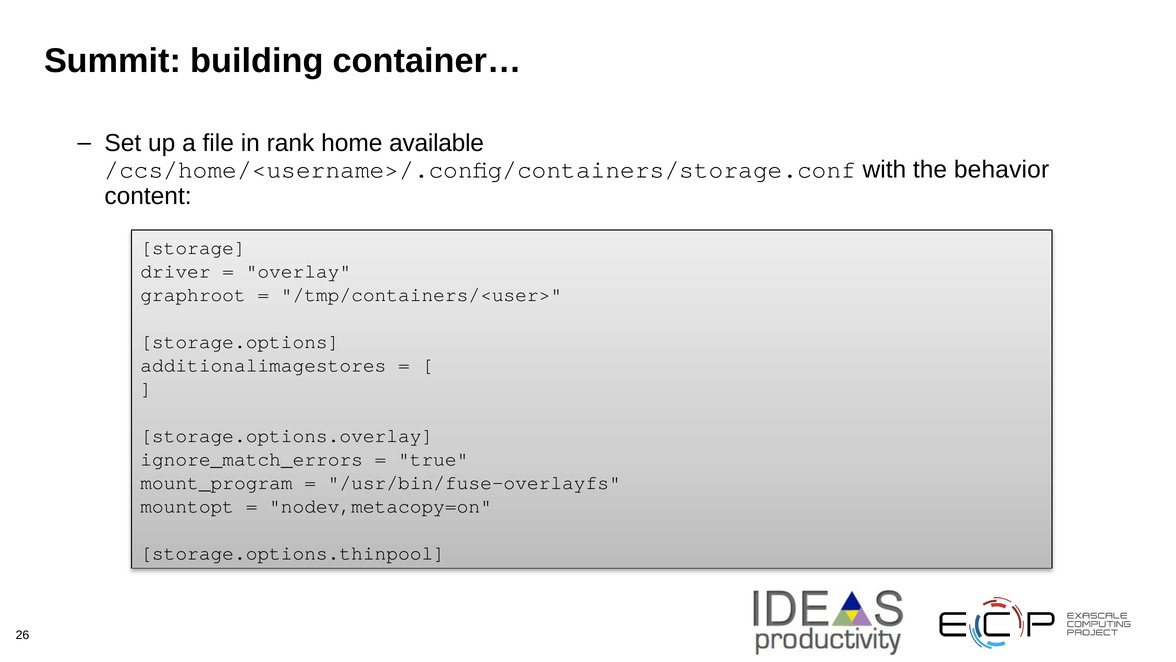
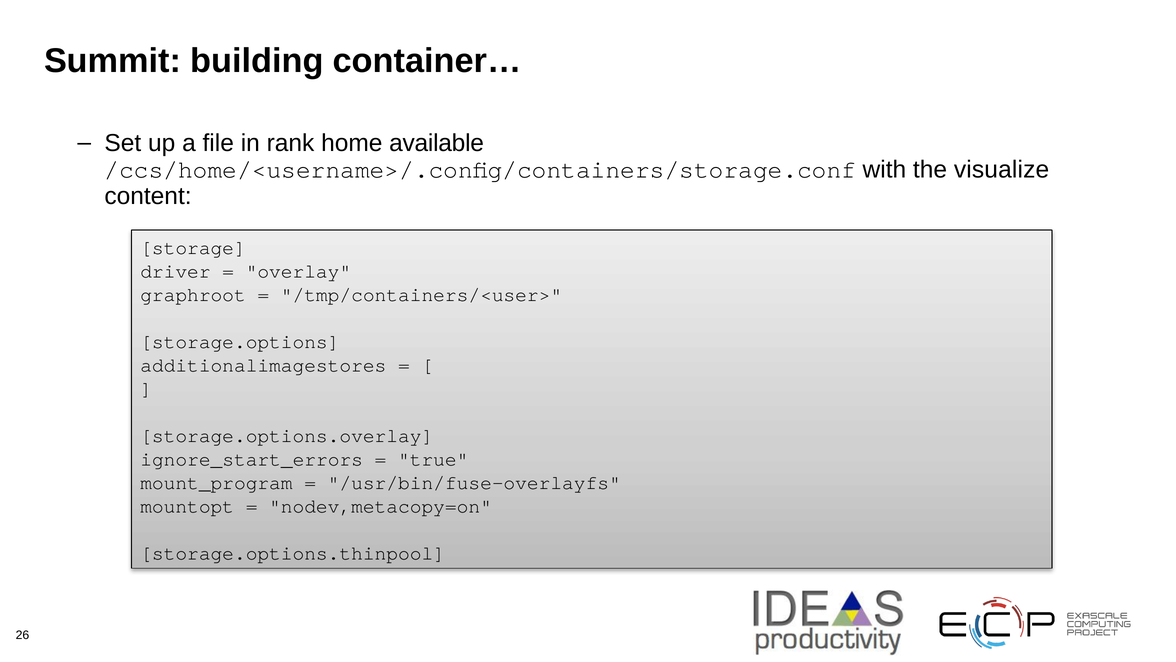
behavior: behavior -> visualize (1002, 169)
ignore_match_errors: ignore_match_errors -> ignore_start_errors (252, 459)
